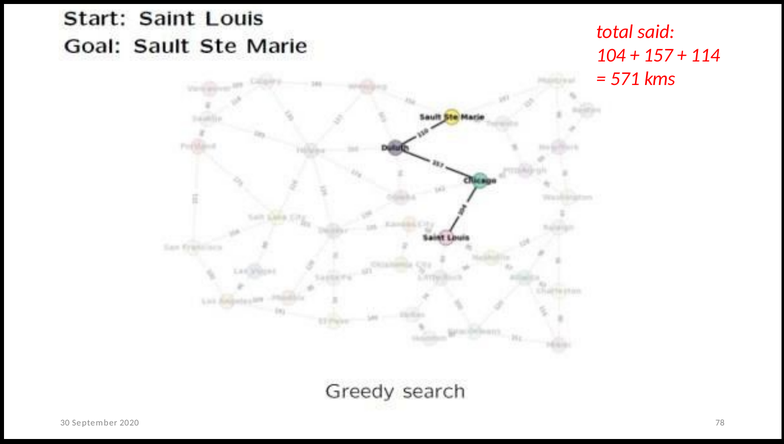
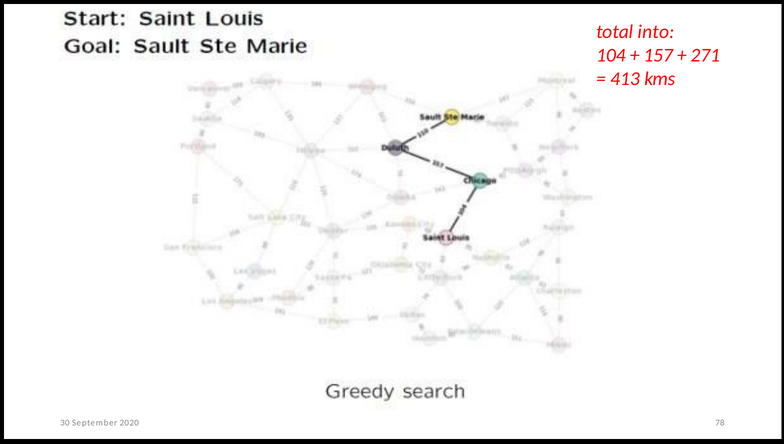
said: said -> into (656, 32)
114: 114 -> 271 (705, 55)
571: 571 -> 413 (625, 79)
